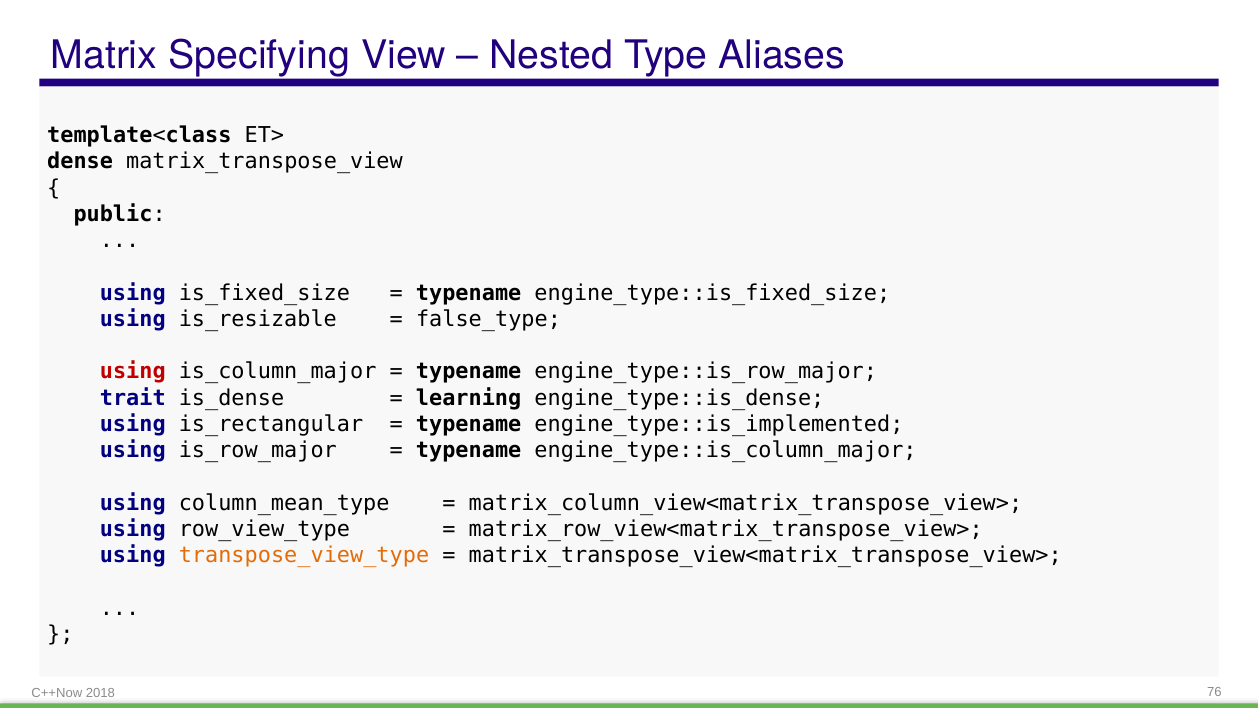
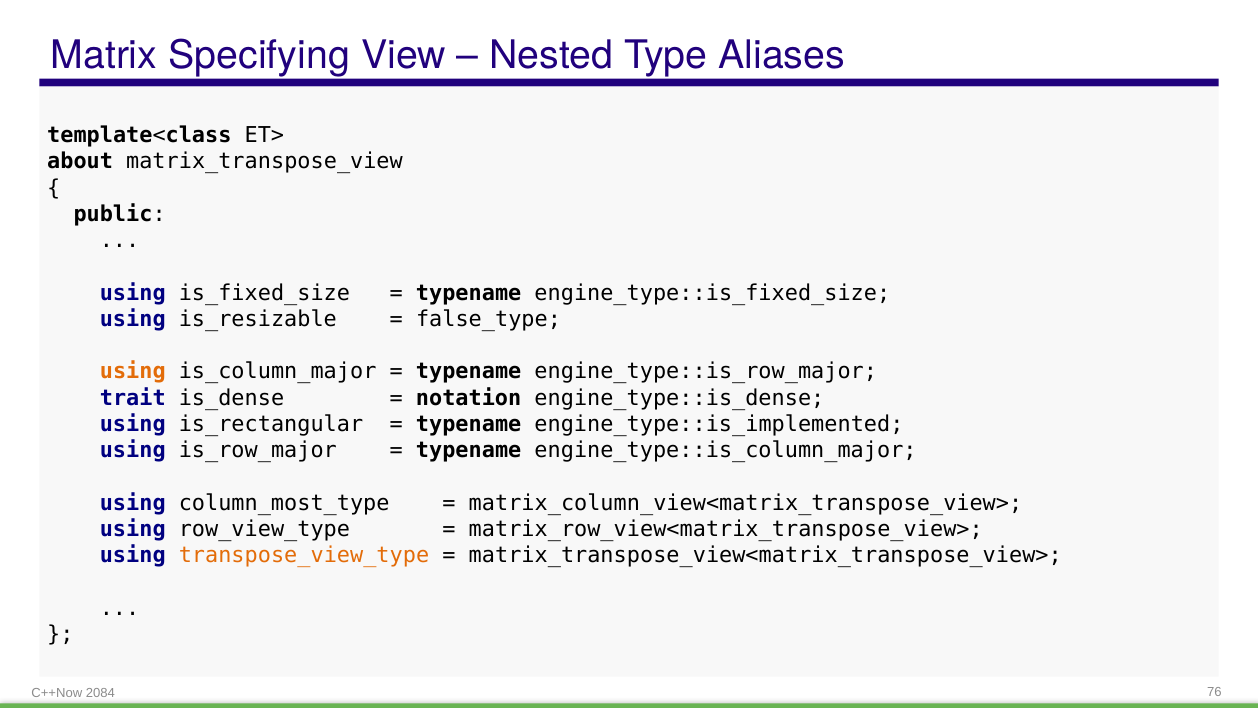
dense: dense -> about (80, 162)
using colour: red -> orange (133, 372)
learning: learning -> notation (469, 398)
column_mean_type: column_mean_type -> column_most_type (284, 503)
2018: 2018 -> 2084 (100, 693)
